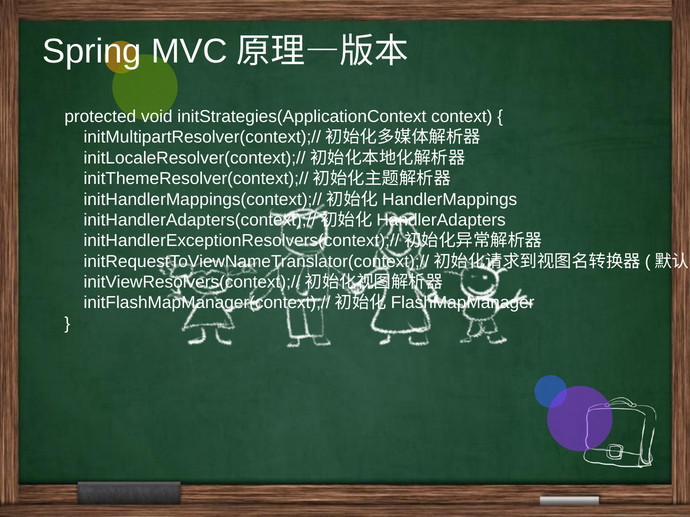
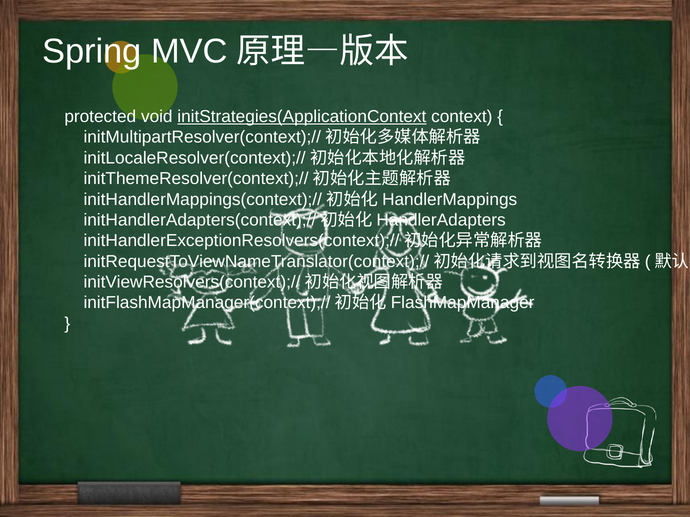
initStrategies(ApplicationContext underline: none -> present (302, 117)
